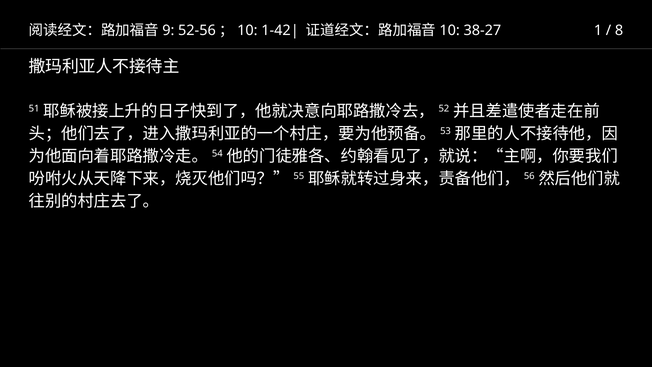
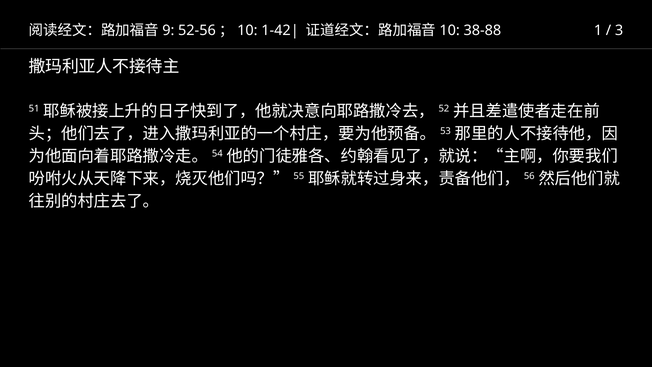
38-27: 38-27 -> 38-88 (482, 30)
8: 8 -> 3 (619, 30)
